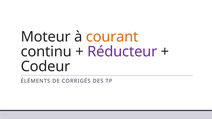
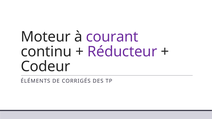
courant colour: orange -> purple (112, 37)
